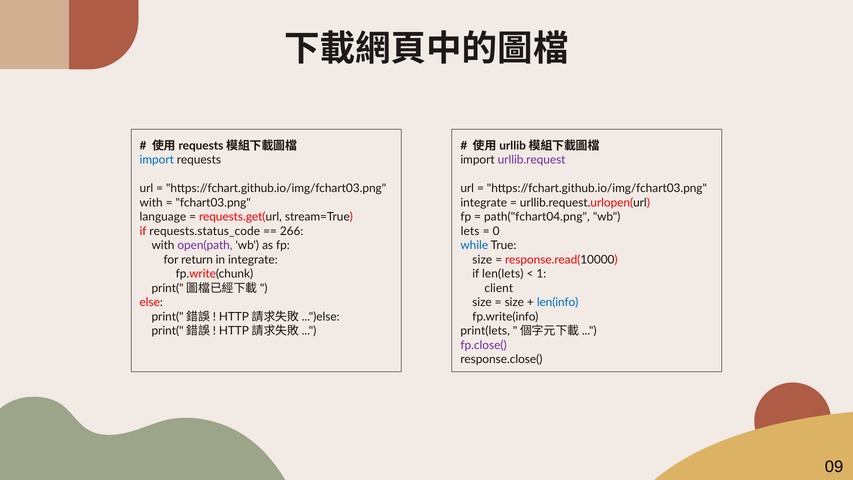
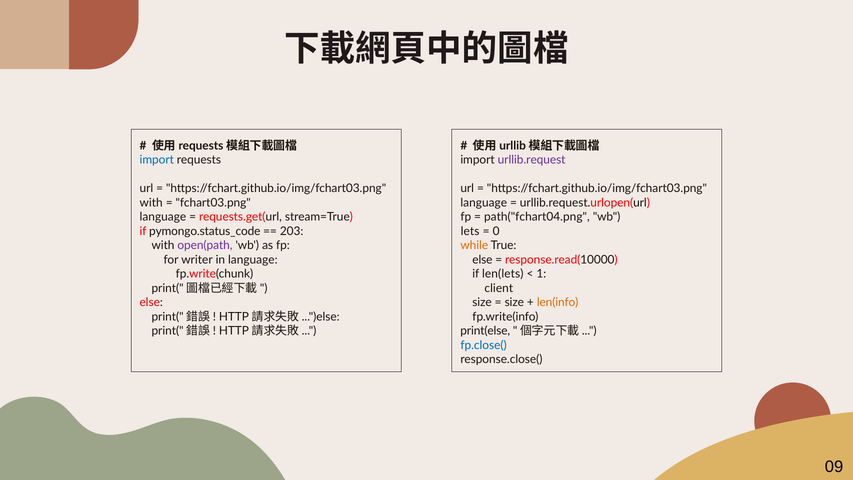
integrate: integrate -> language (484, 203)
requests.status_code: requests.status_code -> pymongo.status_code (205, 231)
266: 266 -> 203 (292, 231)
while colour: blue -> orange (474, 245)
return: return -> writer (197, 260)
in integrate: integrate -> language (253, 260)
size: size -> else (482, 260)
len(info colour: blue -> orange (558, 302)
print(lets: print(lets -> print(else (485, 331)
fp.close( colour: purple -> blue (484, 345)
